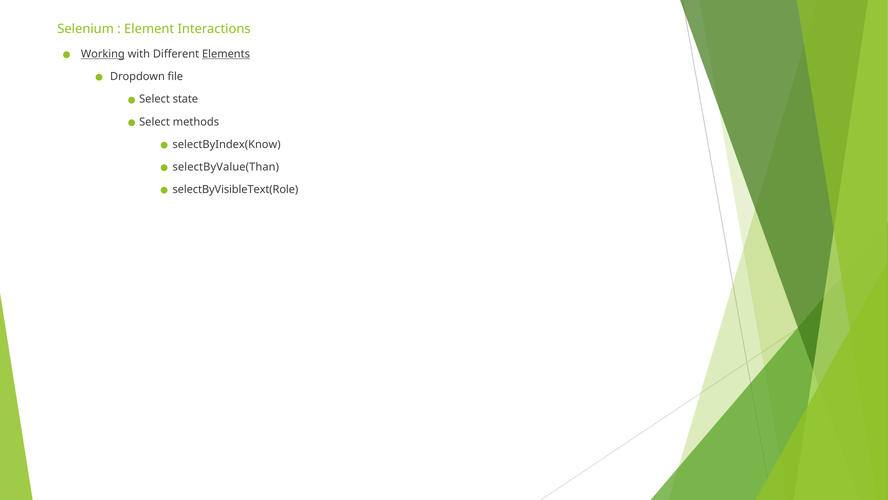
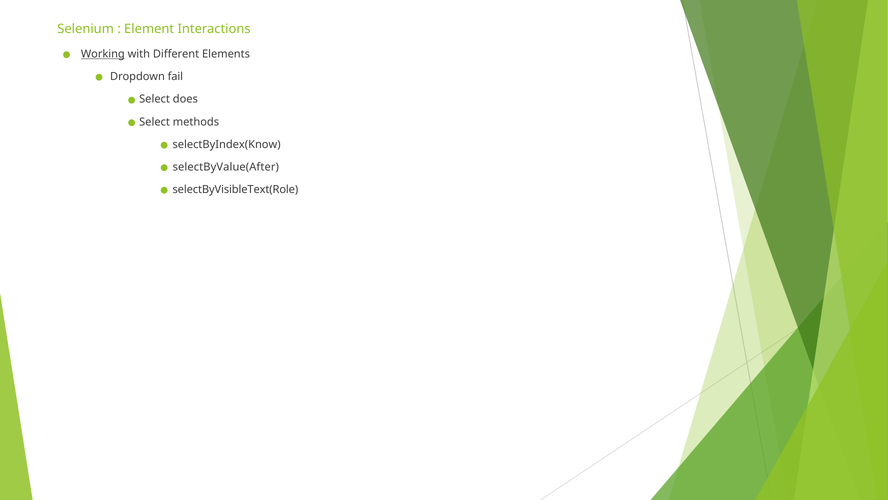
Elements underline: present -> none (226, 54)
file: file -> fail (175, 77)
state: state -> does (185, 99)
selectByValue(Than: selectByValue(Than -> selectByValue(After (226, 167)
